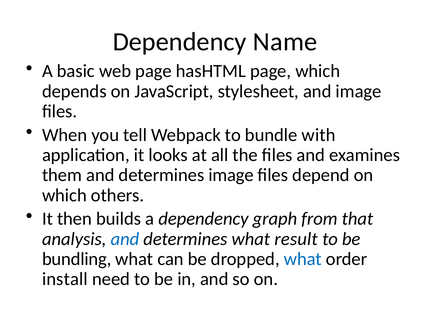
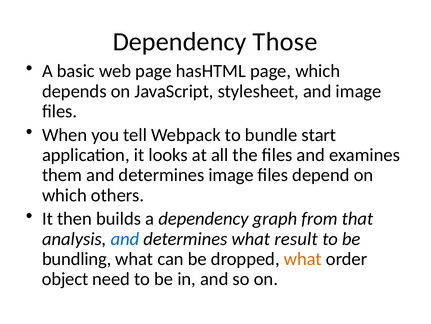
Name: Name -> Those (285, 42)
with: with -> start (319, 135)
what colour: blue -> orange (303, 258)
install: install -> object (65, 278)
